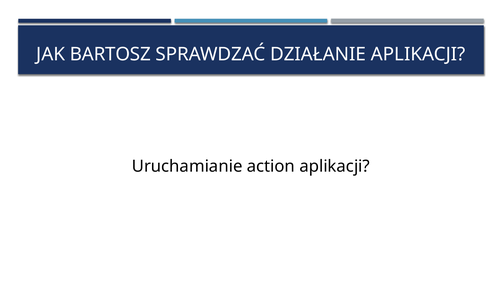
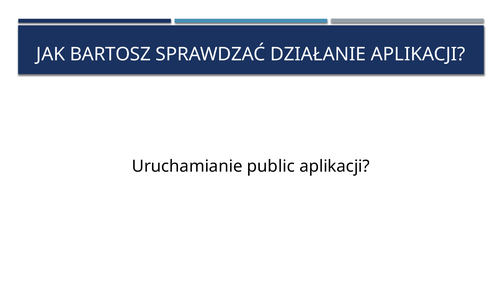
action: action -> public (271, 167)
